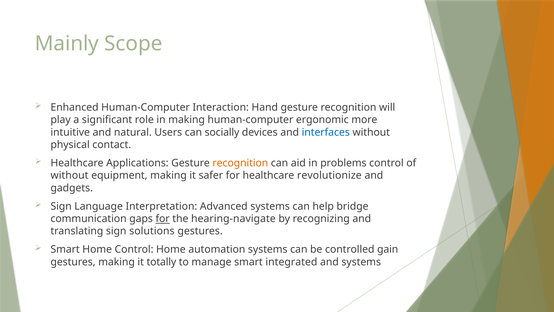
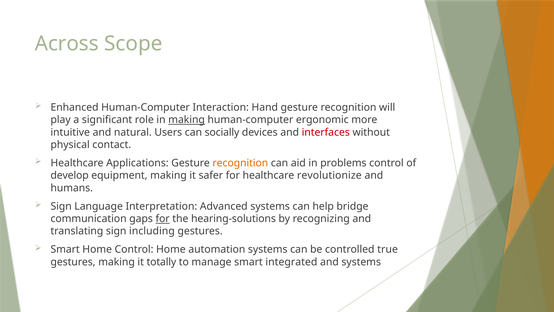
Mainly: Mainly -> Across (67, 44)
making underline: none -> present (187, 120)
interfaces colour: blue -> red (326, 132)
without: without -> develop (70, 175)
gadgets: gadgets -> humans (72, 188)
hearing-navigate: hearing-navigate -> hearing-solutions (234, 218)
solutions: solutions -> including (152, 231)
gain: gain -> true (388, 249)
